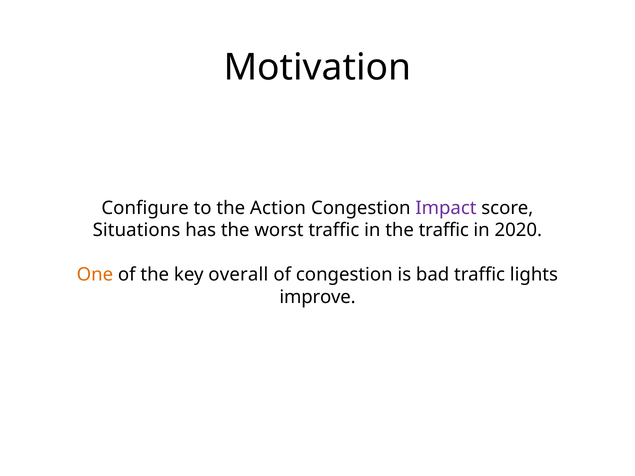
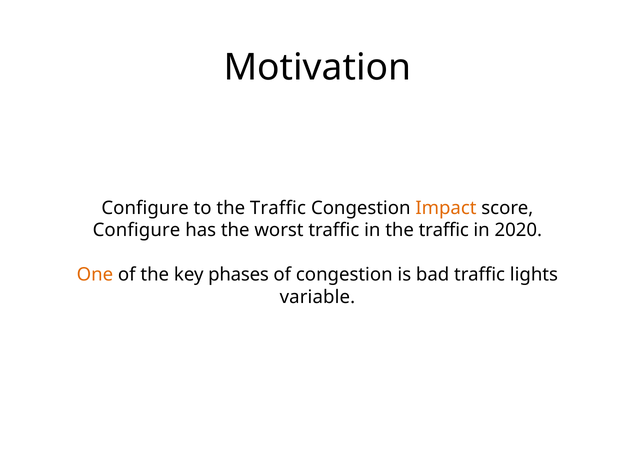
to the Action: Action -> Traffic (278, 208)
Impact colour: purple -> orange (446, 208)
Situations: Situations -> Configure (136, 230)
overall: overall -> phases (239, 275)
improve: improve -> variable (317, 297)
